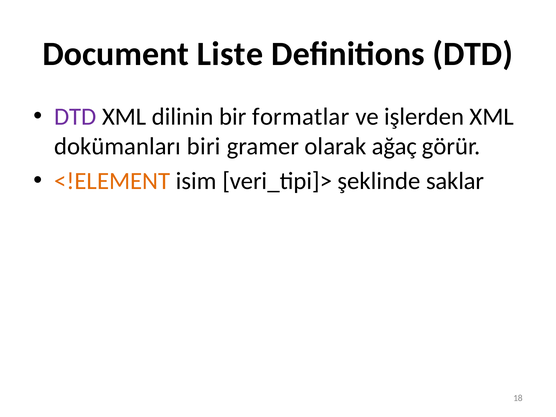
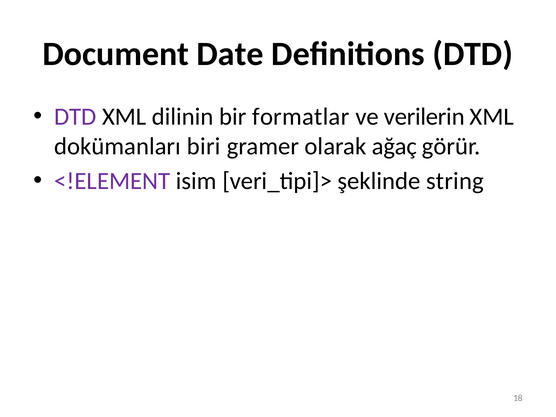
Liste: Liste -> Date (230, 54)
işlerden: işlerden -> verilerin (424, 117)
<!ELEMENT colour: orange -> purple (112, 181)
saklar: saklar -> string (455, 181)
